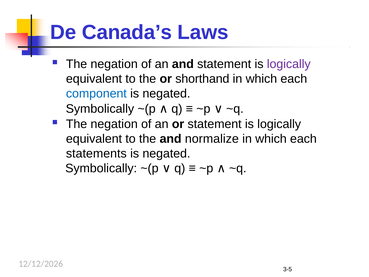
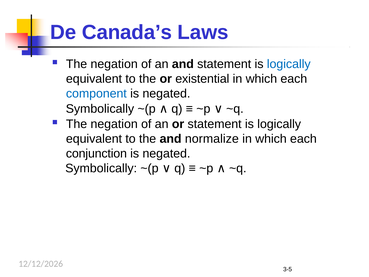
logically colour: purple -> blue (289, 64)
shorthand: shorthand -> existential (202, 79)
statements: statements -> conjunction (96, 153)
